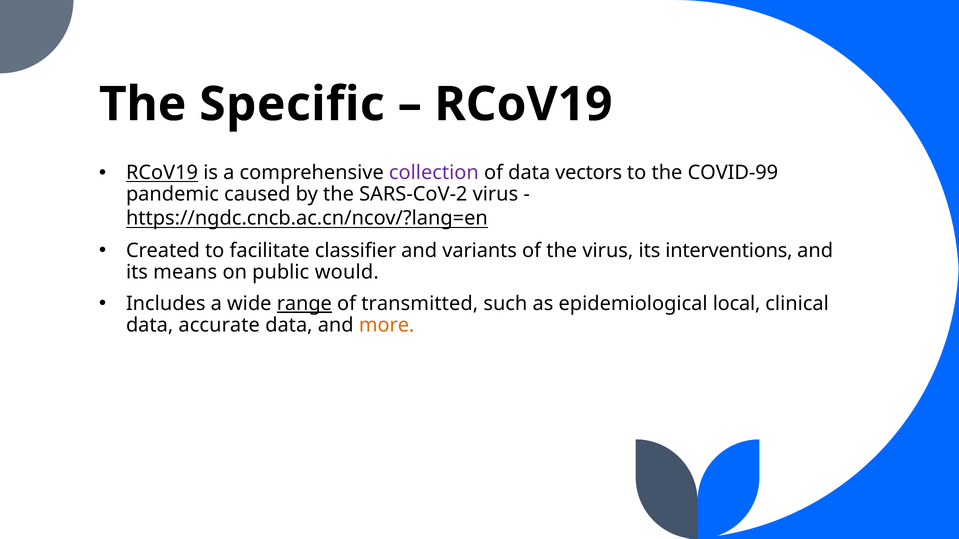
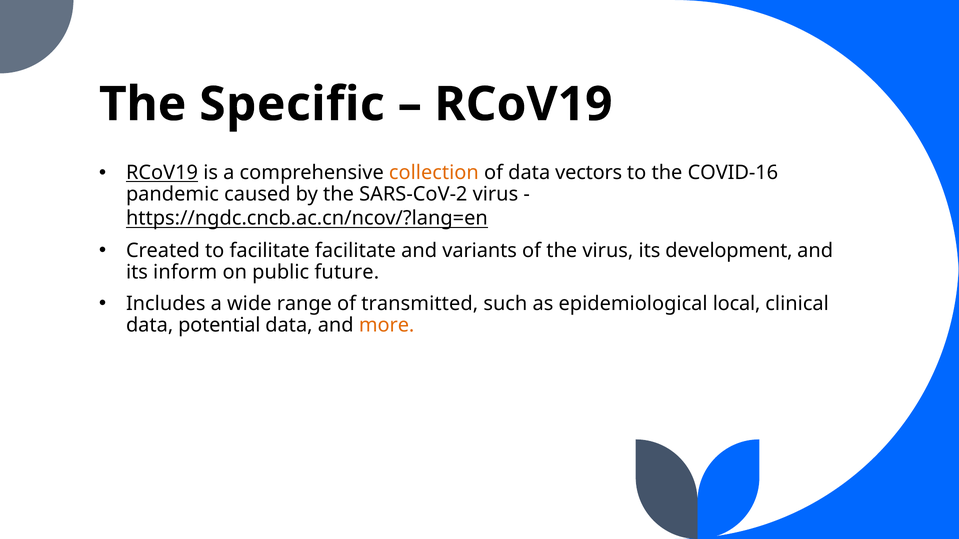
collection colour: purple -> orange (434, 173)
COVID-99: COVID-99 -> COVID-16 (733, 173)
facilitate classifier: classifier -> facilitate (355, 251)
interventions: interventions -> development (729, 251)
means: means -> inform (185, 272)
would: would -> future (347, 272)
range underline: present -> none (304, 304)
accurate: accurate -> potential (219, 325)
